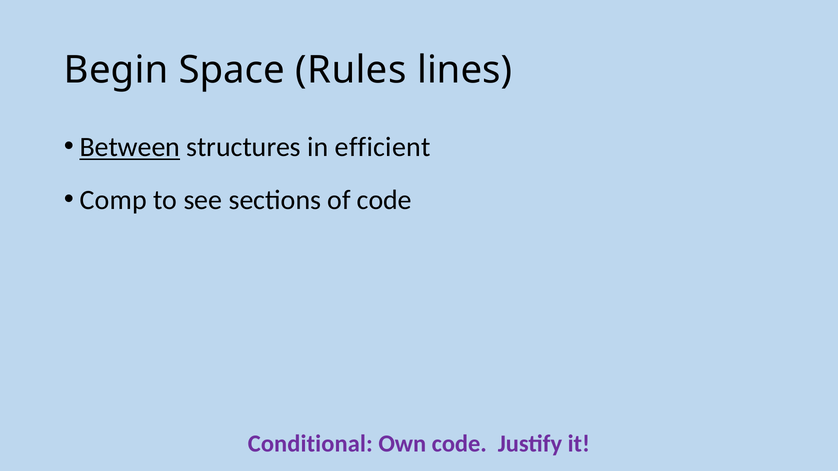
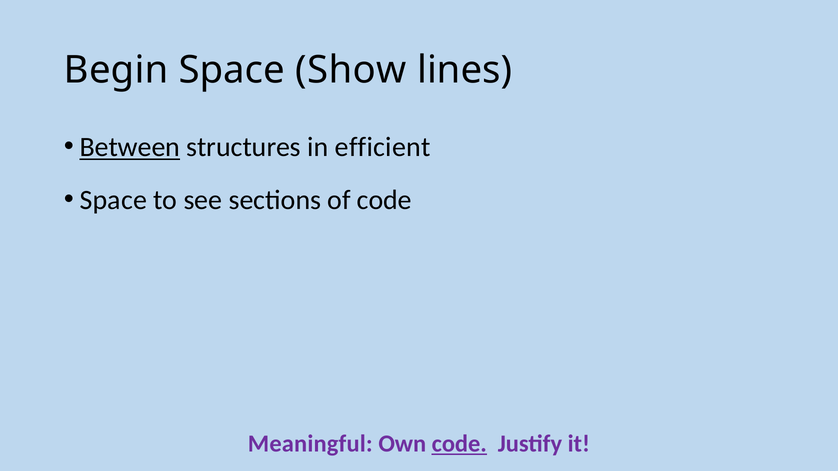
Rules: Rules -> Show (351, 70)
Comp: Comp -> Space (113, 200)
Conditional: Conditional -> Meaningful (310, 444)
code underline: none -> present (459, 444)
